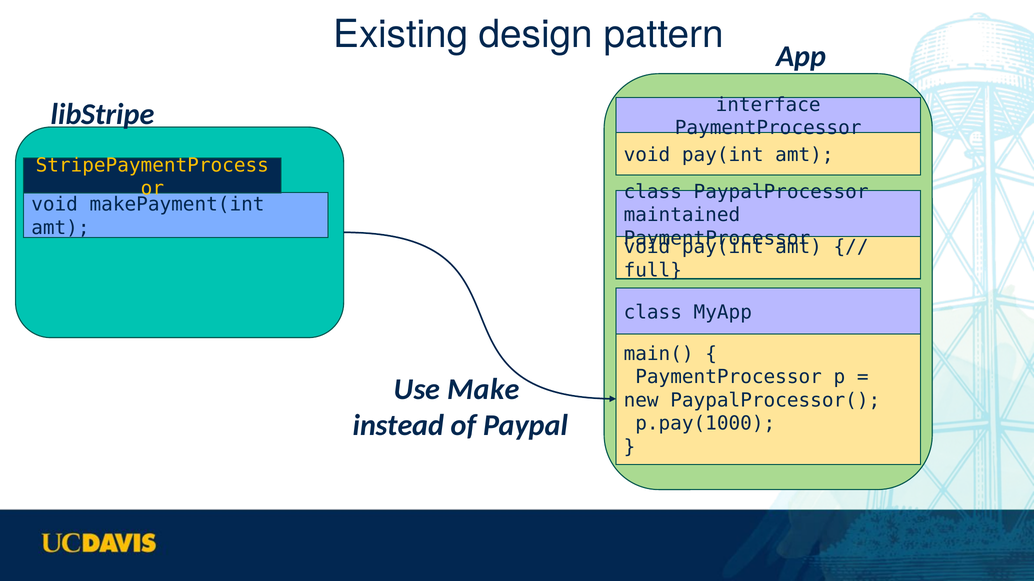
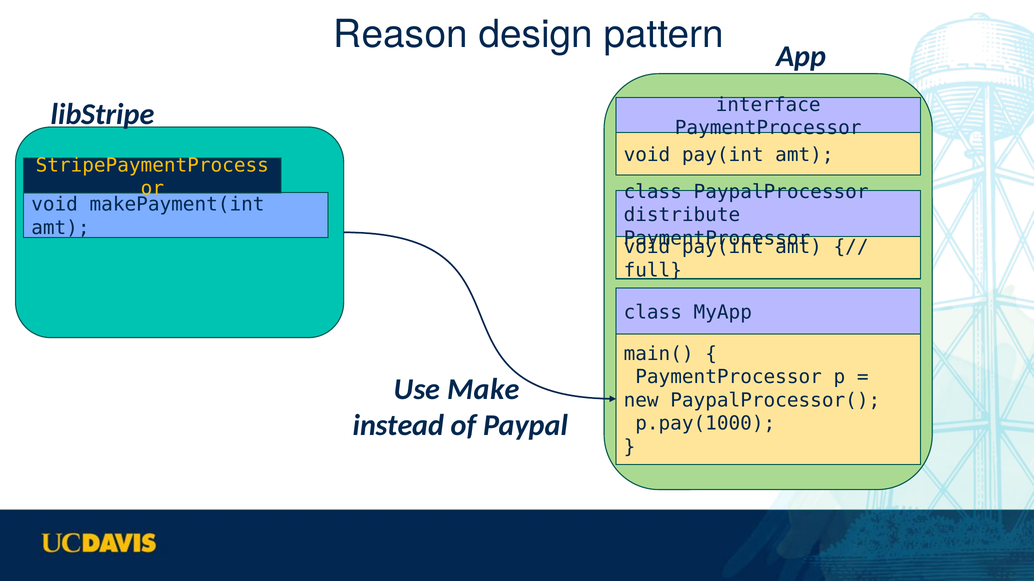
Existing: Existing -> Reason (401, 35)
maintained: maintained -> distribute (682, 215)
